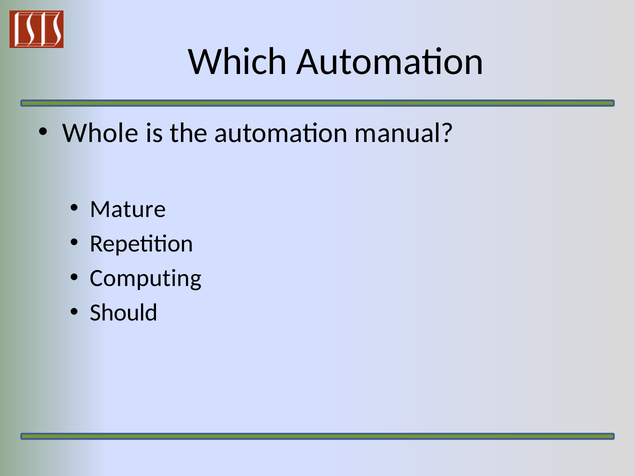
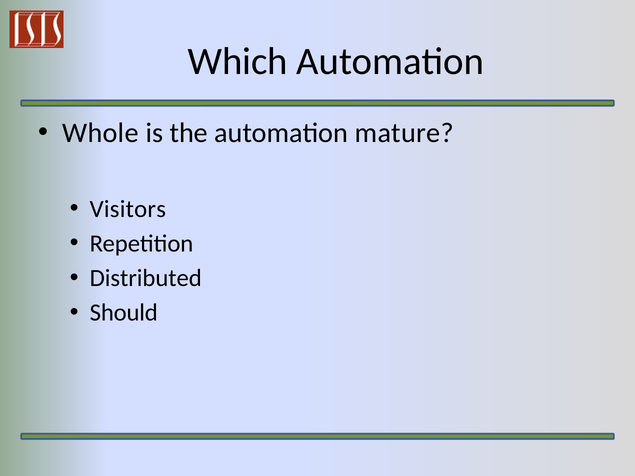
manual: manual -> mature (404, 133)
Mature: Mature -> Visitors (128, 209)
Computing: Computing -> Distributed (146, 278)
